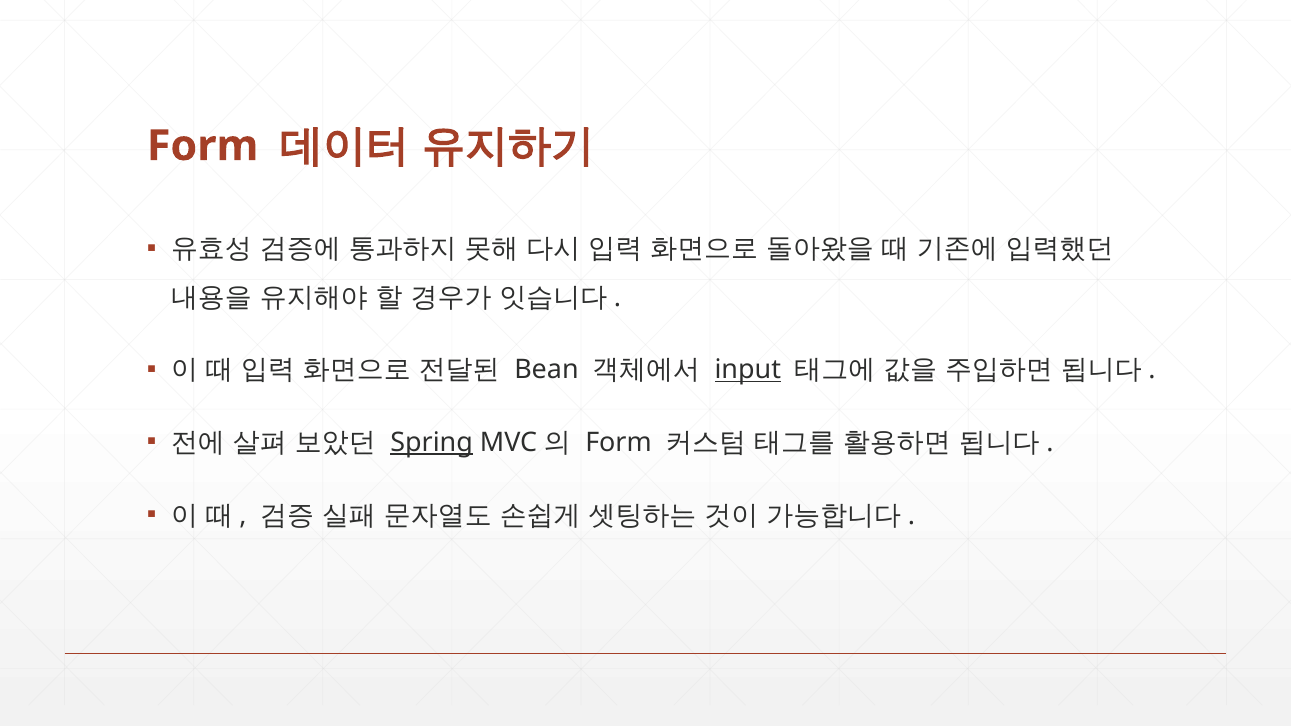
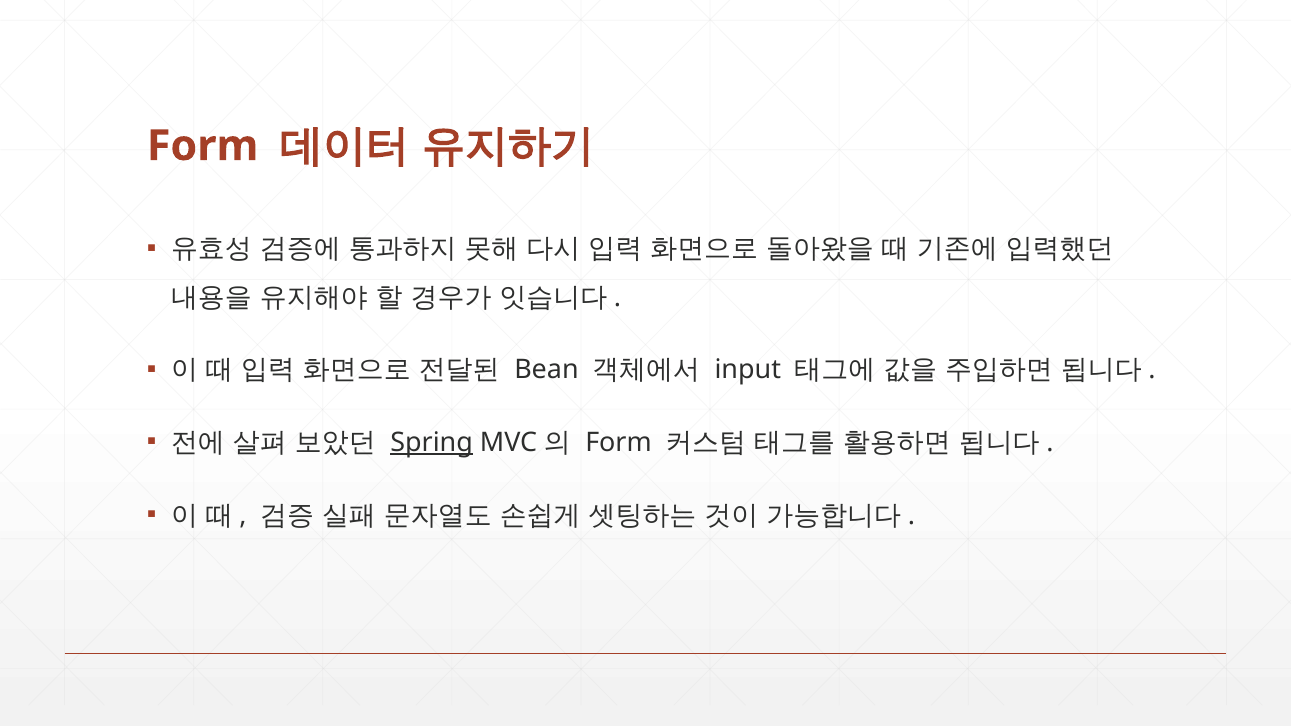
input underline: present -> none (748, 370)
